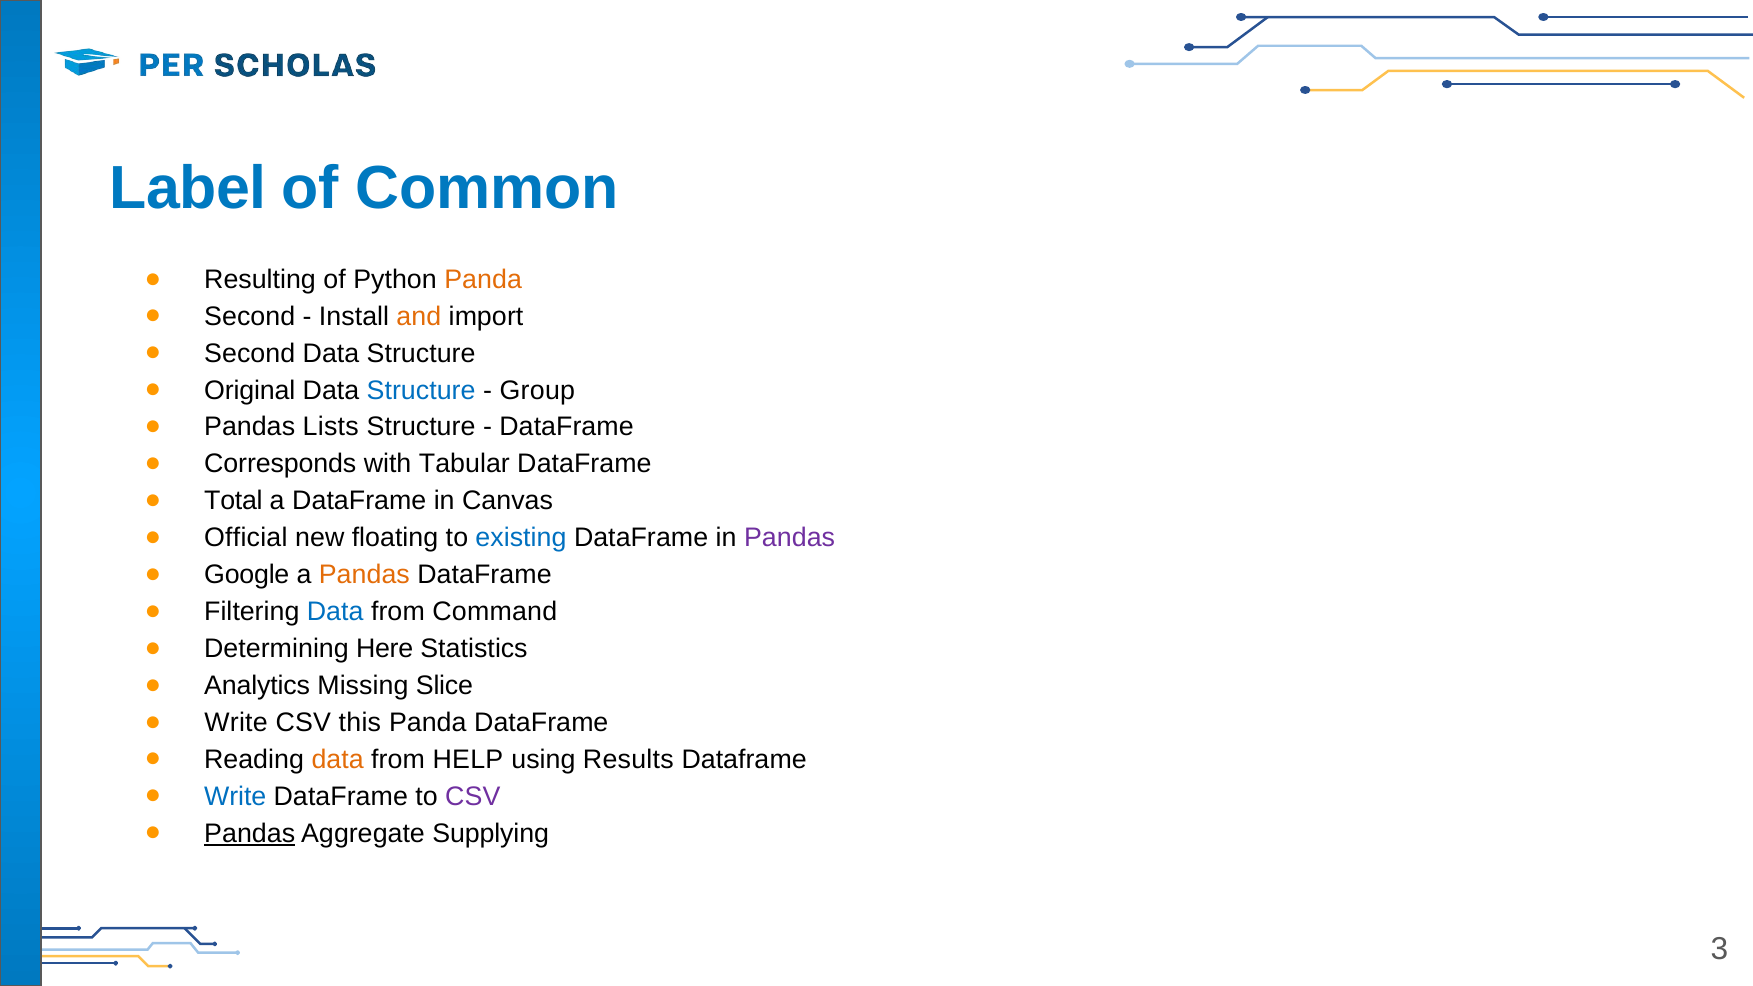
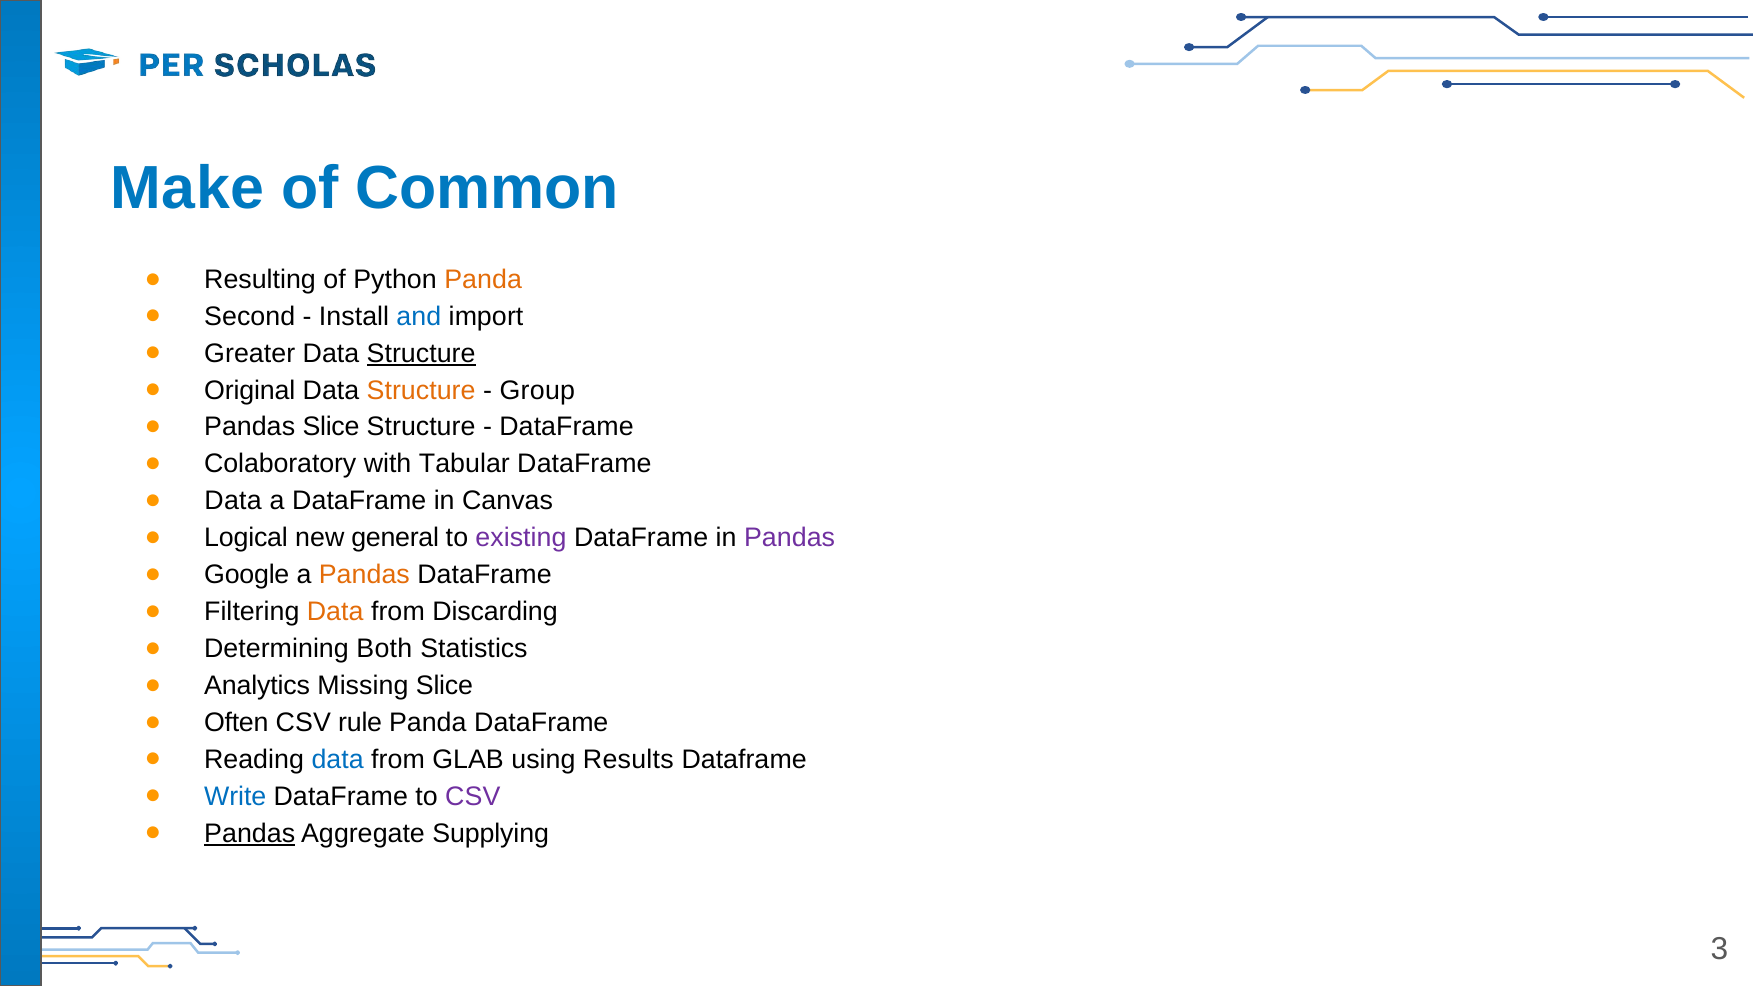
Label: Label -> Make (187, 189)
and colour: orange -> blue (419, 316)
Second: Second -> Greater (250, 353)
Structure underline: none -> present (421, 353)
Structure colour: blue -> orange (421, 390)
Pandas Lists: Lists -> Slice (331, 427)
Corresponds: Corresponds -> Colaboratory (280, 464)
Total: Total -> Data (233, 501)
Official: Official -> Logical (246, 538)
floating: floating -> general (395, 538)
existing colour: blue -> purple (521, 538)
Data colour: blue -> orange (335, 612)
Command: Command -> Discarding (495, 612)
Here: Here -> Both (384, 649)
Write: Write -> Often (236, 723)
this: this -> rule (360, 723)
data colour: orange -> blue (338, 759)
HELP: HELP -> GLAB (468, 759)
